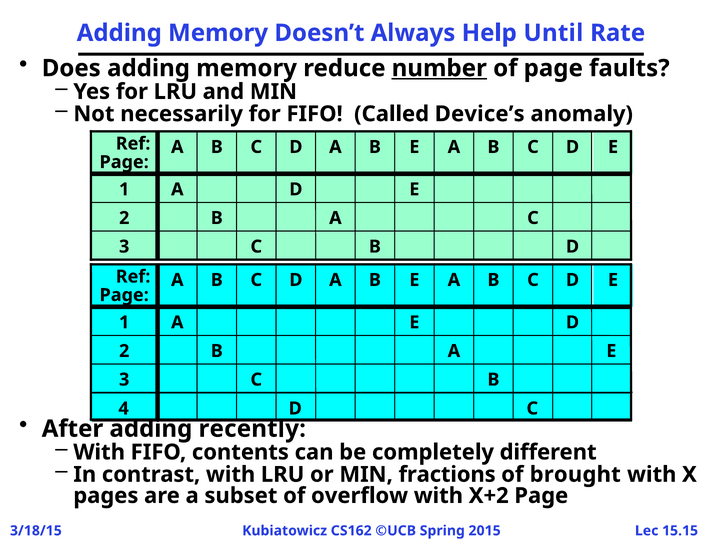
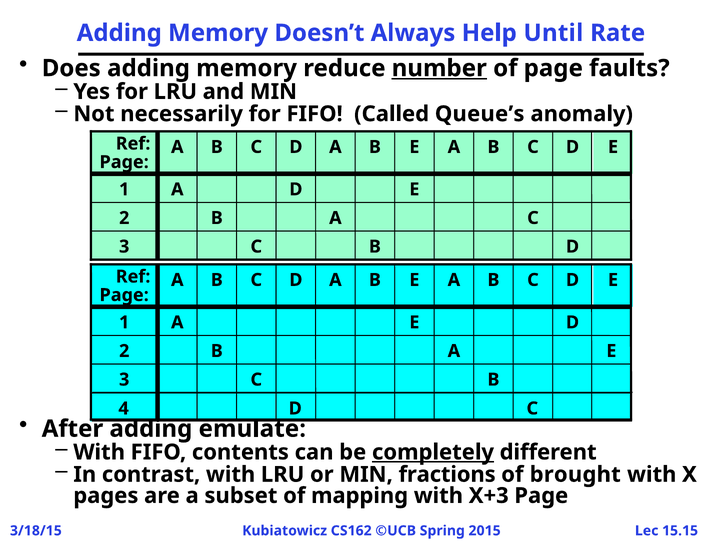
Device’s: Device’s -> Queue’s (480, 114)
recently: recently -> emulate (252, 428)
completely underline: none -> present (433, 452)
overflow: overflow -> mapping (360, 495)
X+2: X+2 -> X+3 (489, 495)
